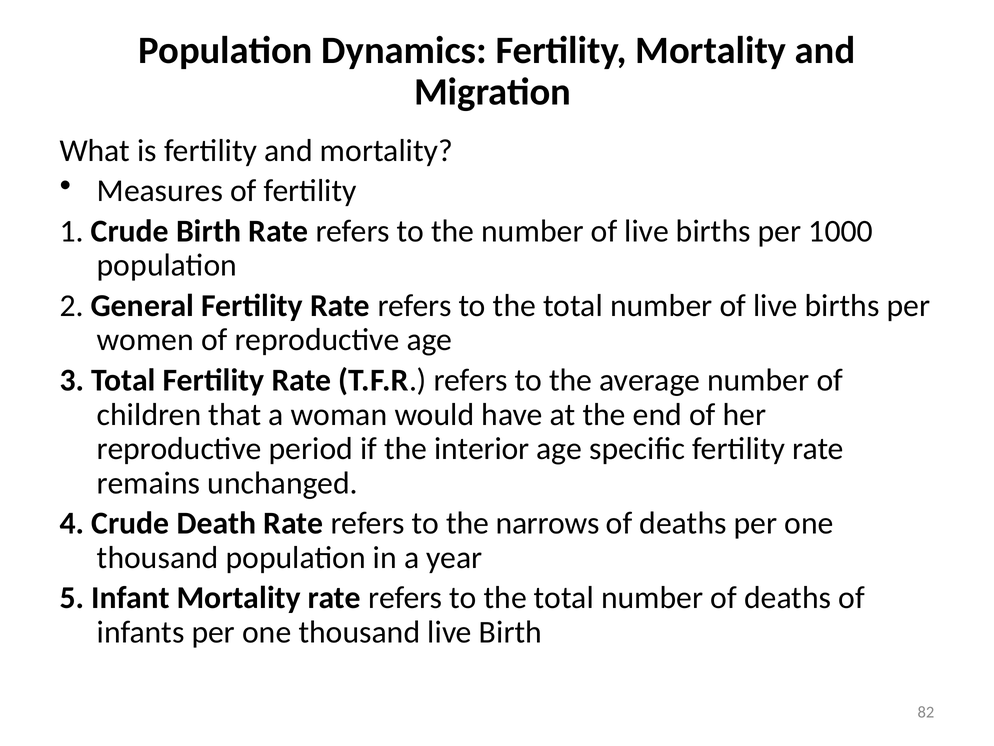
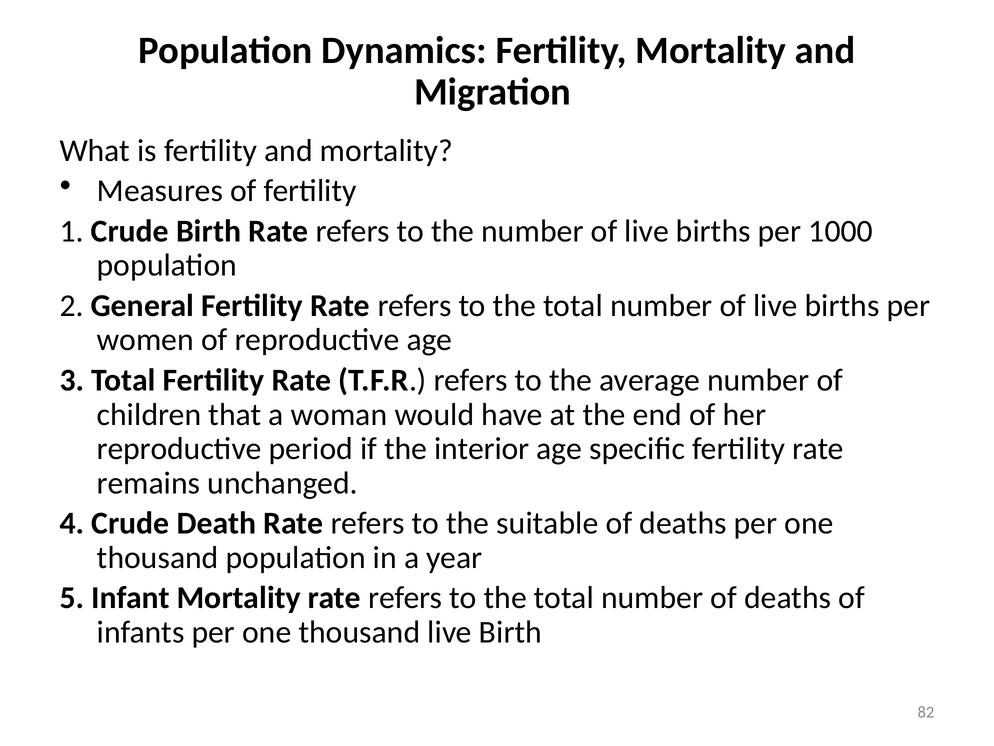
narrows: narrows -> suitable (547, 523)
